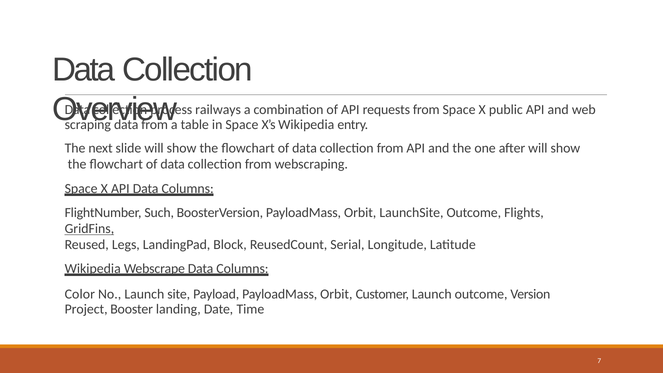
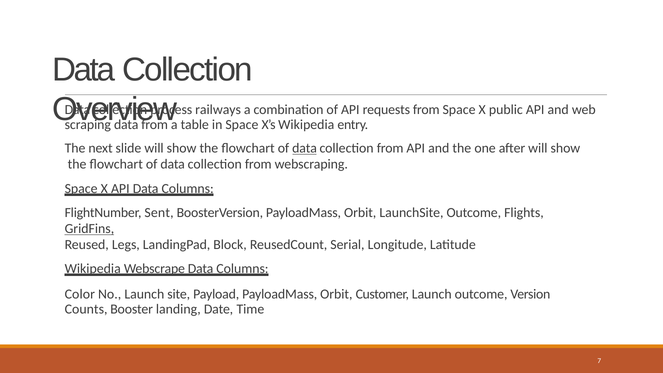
data underline: none -> present (305, 148)
Such: Such -> Sent (159, 213)
Project: Project -> Counts (86, 309)
